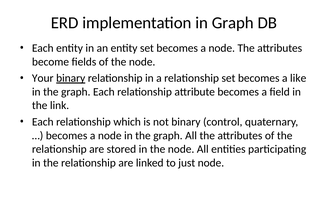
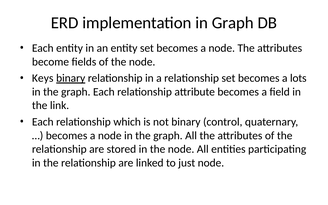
Your: Your -> Keys (43, 78)
like: like -> lots (298, 78)
